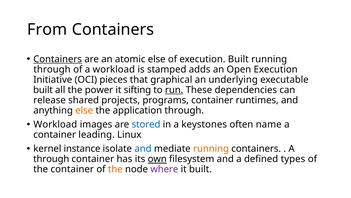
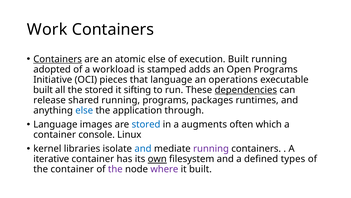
From: From -> Work (47, 29)
through: through -> adopted (52, 69)
Open Execution: Execution -> Programs (276, 69)
that graphical: graphical -> language (171, 79)
underlying: underlying -> operations (233, 79)
the power: power -> stored (99, 90)
run underline: present -> none (174, 90)
dependencies underline: none -> present (246, 90)
shared projects: projects -> running (121, 100)
programs container: container -> packages (212, 100)
else colour: orange -> blue (84, 110)
Workload: Workload -> Language (55, 124)
keystones: keystones -> augments (204, 124)
name: name -> which (269, 124)
leading: leading -> console (97, 134)
instance: instance -> libraries (82, 148)
running colour: orange -> purple (211, 148)
through: through -> iterative (51, 159)
the colour: orange -> purple (115, 169)
